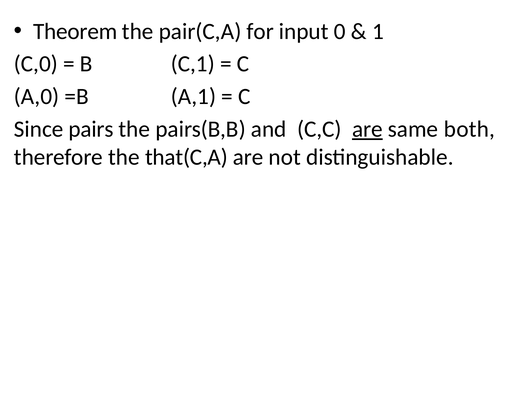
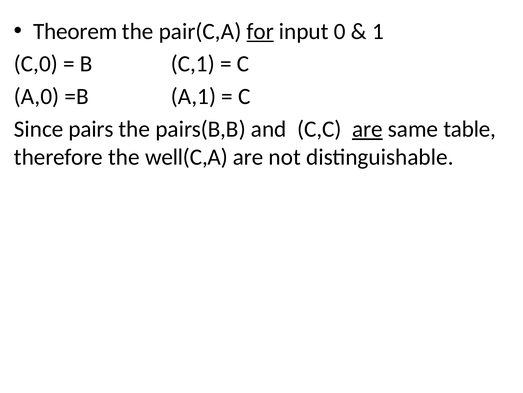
for underline: none -> present (260, 31)
both: both -> table (470, 129)
that(C,A: that(C,A -> well(C,A (186, 157)
